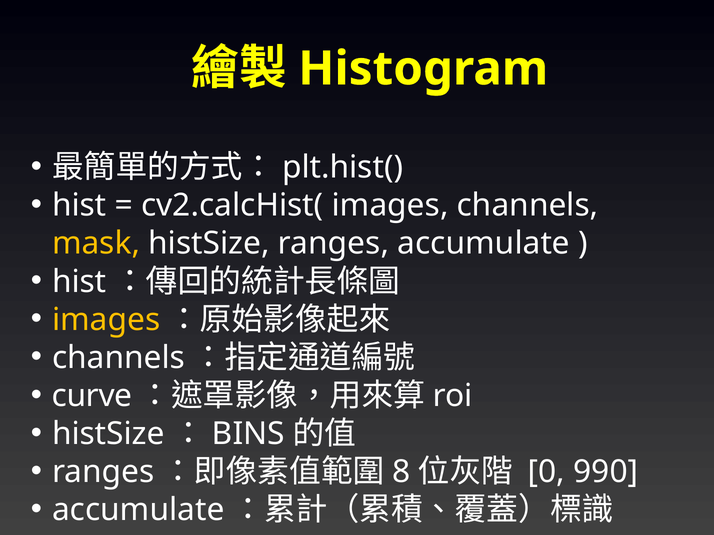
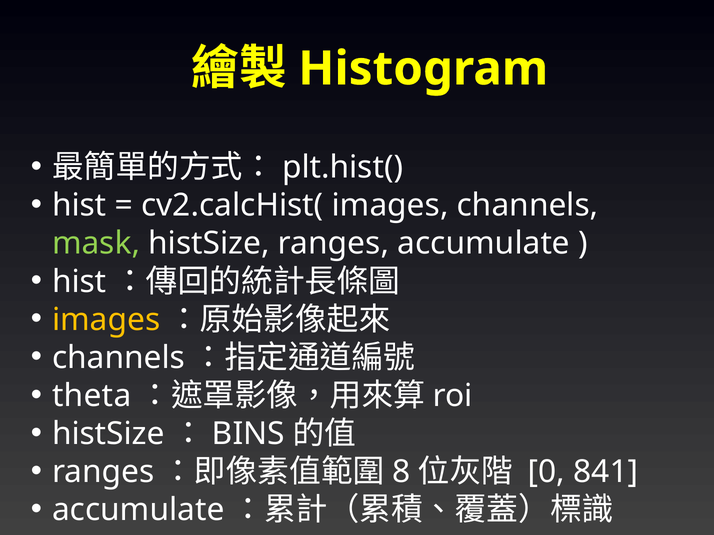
mask colour: yellow -> light green (96, 244)
curve: curve -> theta (92, 396)
990: 990 -> 841 (606, 472)
